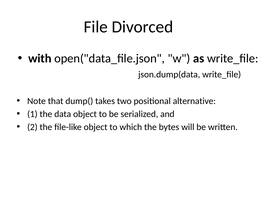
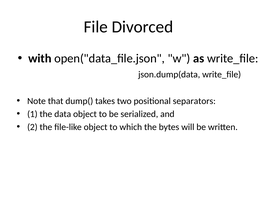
alternative: alternative -> separators (194, 101)
